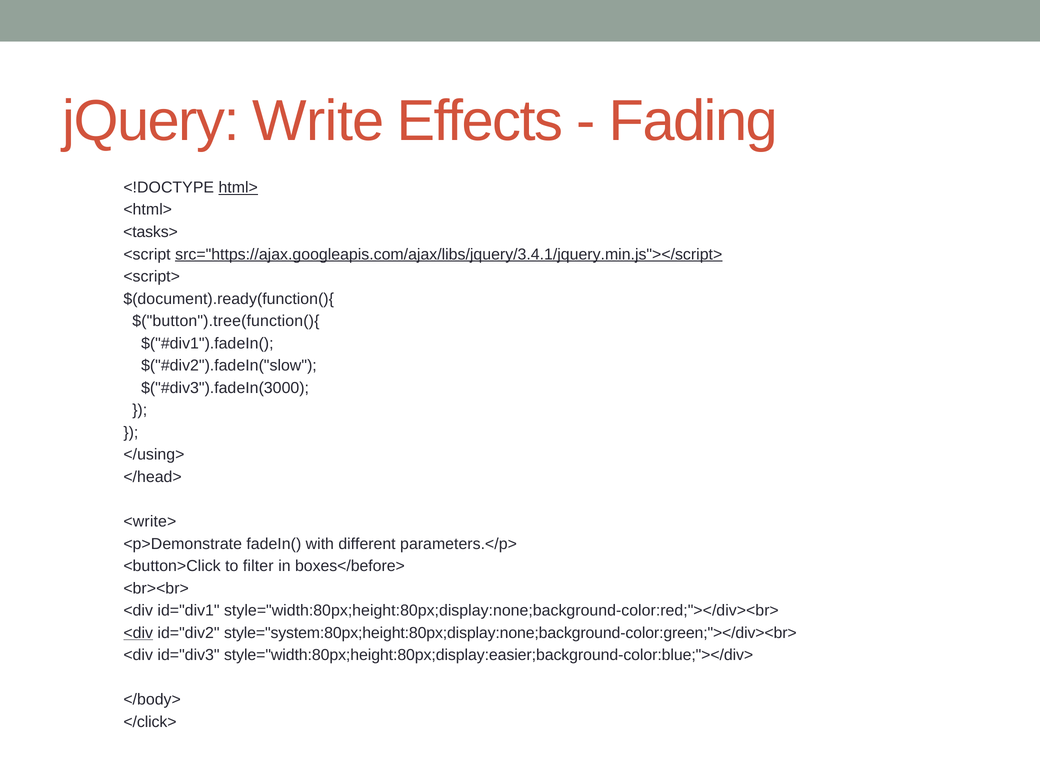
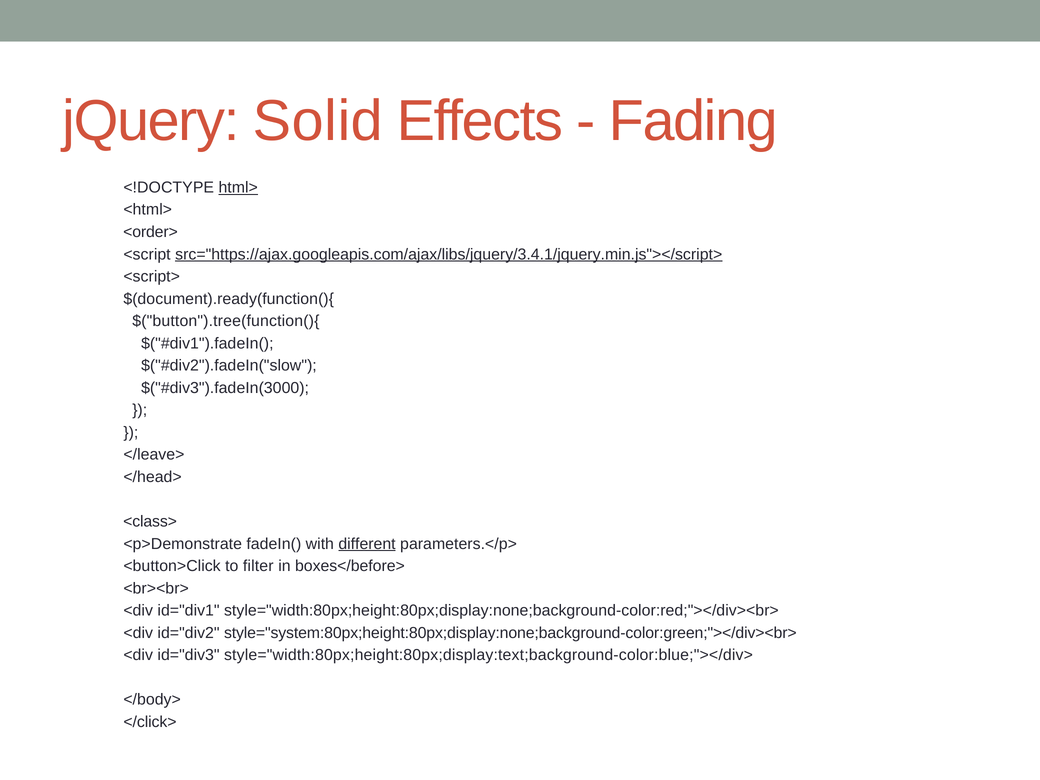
Write: Write -> Solid (318, 121)
<tasks>: <tasks> -> <order> (150, 232)
</using>: </using> -> </leave> (154, 455)
<write>: <write> -> <class> (150, 522)
different underline: none -> present (367, 544)
<div underline: present -> none (138, 633)
style="width:80px;height:80px;display:easier;background-color:blue;"></div>: style="width:80px;height:80px;display:easier;background-color:blue;"></div> -> style="width:80px;height:80px;display:text;background-color:blue;"></div> (488, 655)
